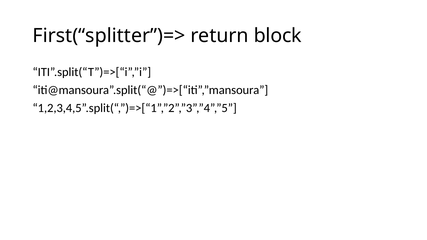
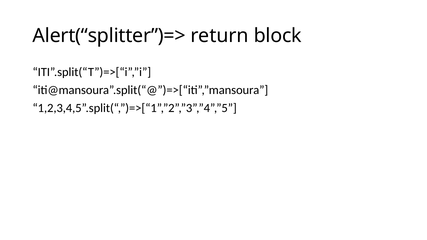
First(“splitter”)=>: First(“splitter”)=> -> Alert(“splitter”)=> (109, 36)
